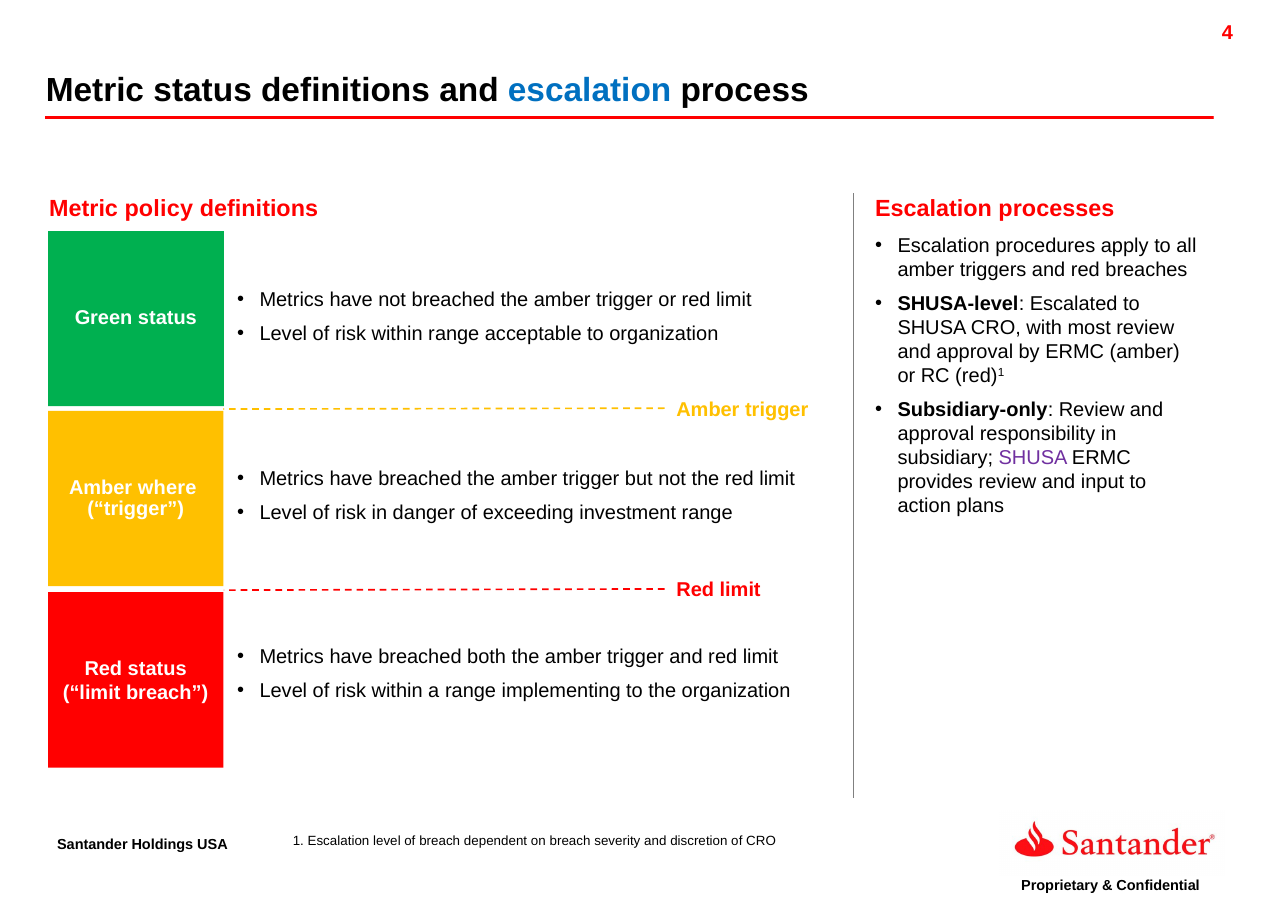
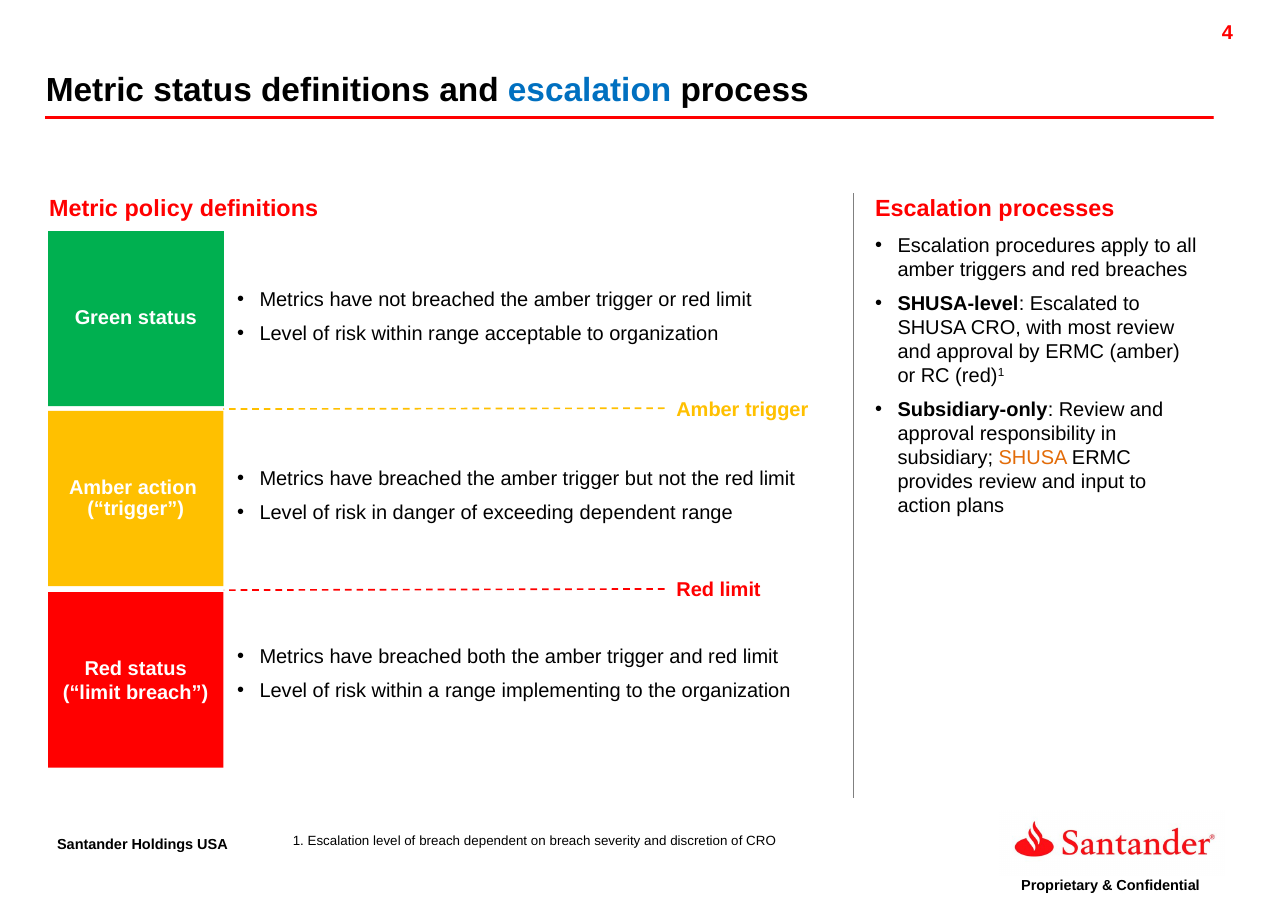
SHUSA colour: purple -> orange (1033, 458)
Amber where: where -> action (167, 488)
exceeding investment: investment -> dependent (628, 513)
